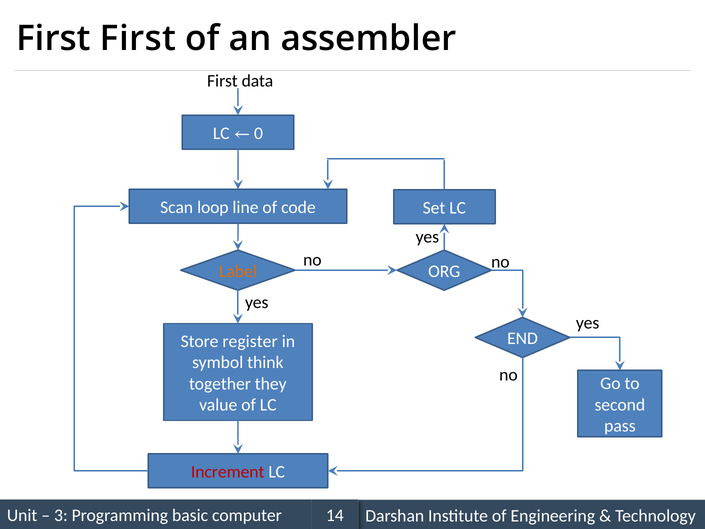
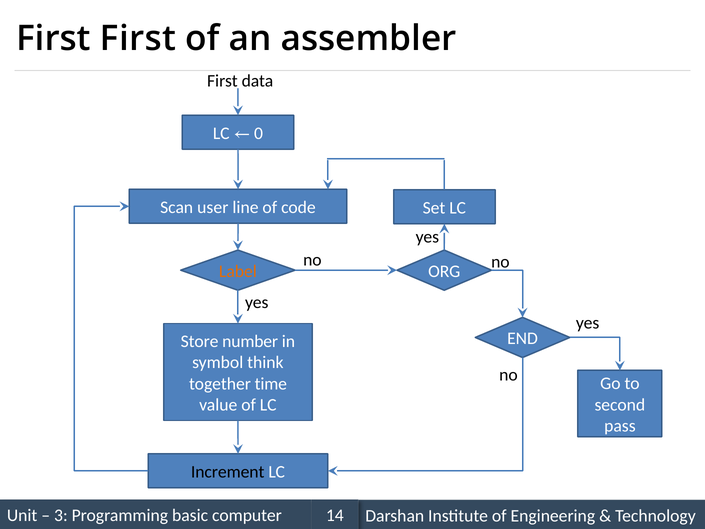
loop: loop -> user (213, 207)
register: register -> number (250, 341)
they: they -> time (271, 384)
Increment colour: red -> black (228, 472)
